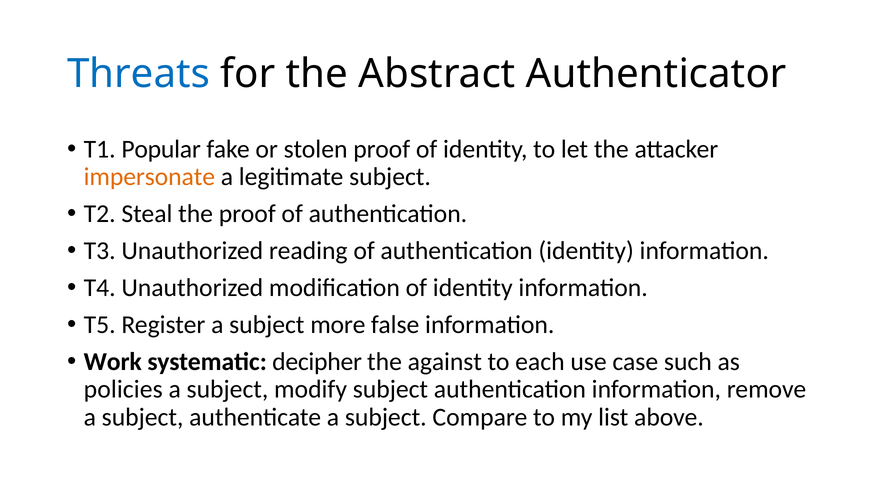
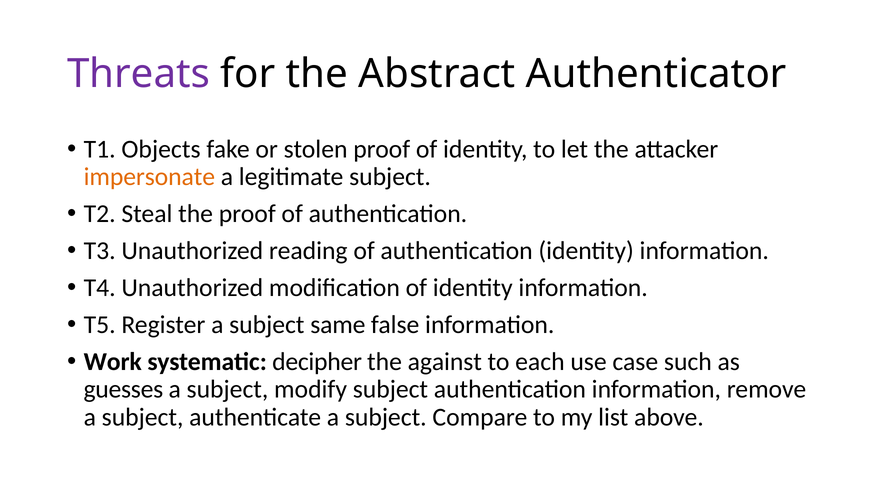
Threats colour: blue -> purple (139, 74)
Popular: Popular -> Objects (161, 149)
more: more -> same (338, 324)
policies: policies -> guesses (123, 389)
